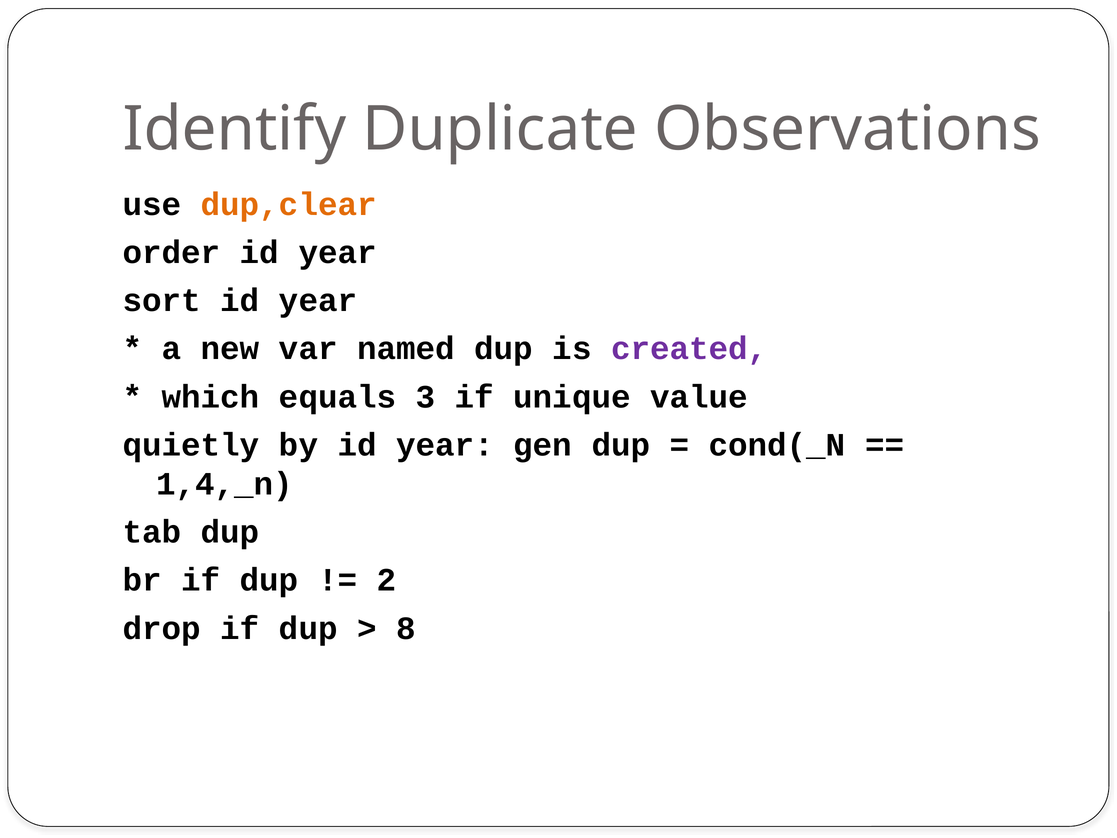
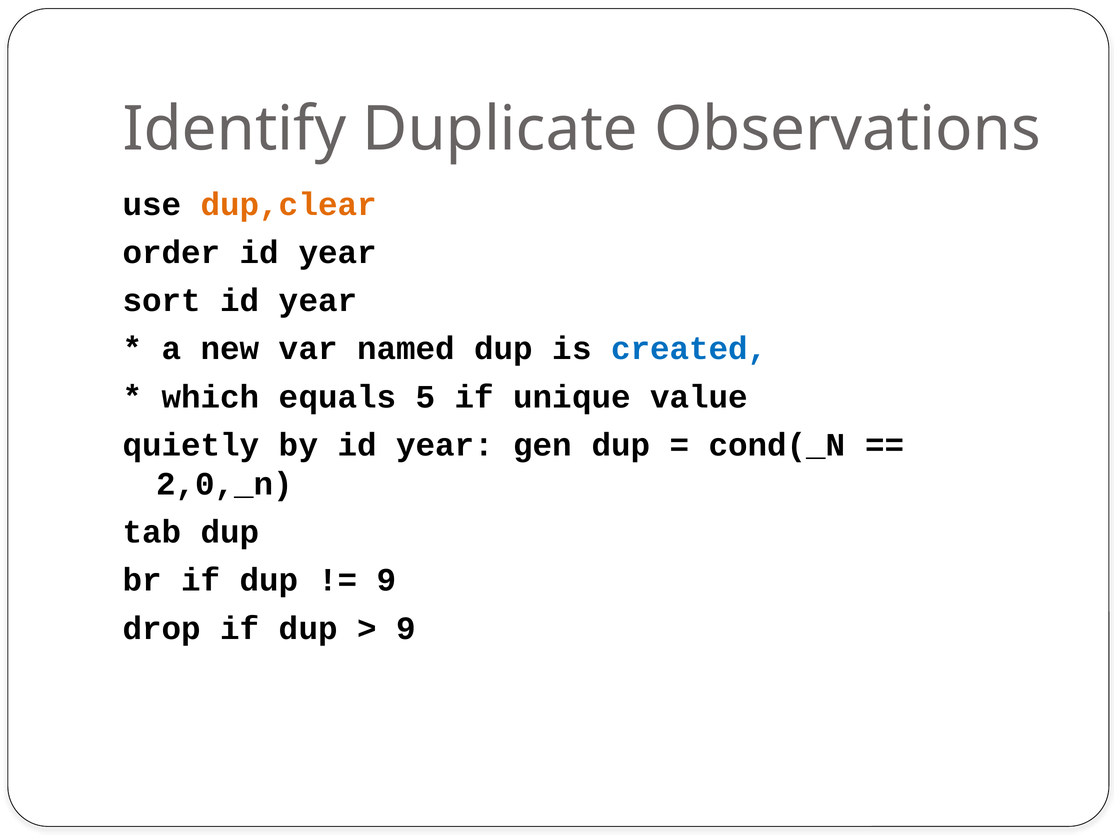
created colour: purple -> blue (689, 349)
3: 3 -> 5 (426, 397)
1,4,_n: 1,4,_n -> 2,0,_n (225, 484)
2: 2 -> 9 (386, 580)
8: 8 -> 9 (406, 628)
